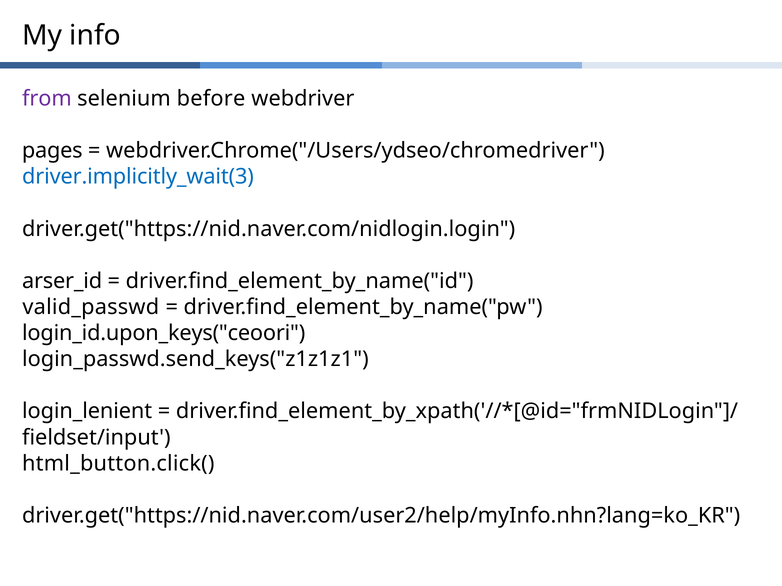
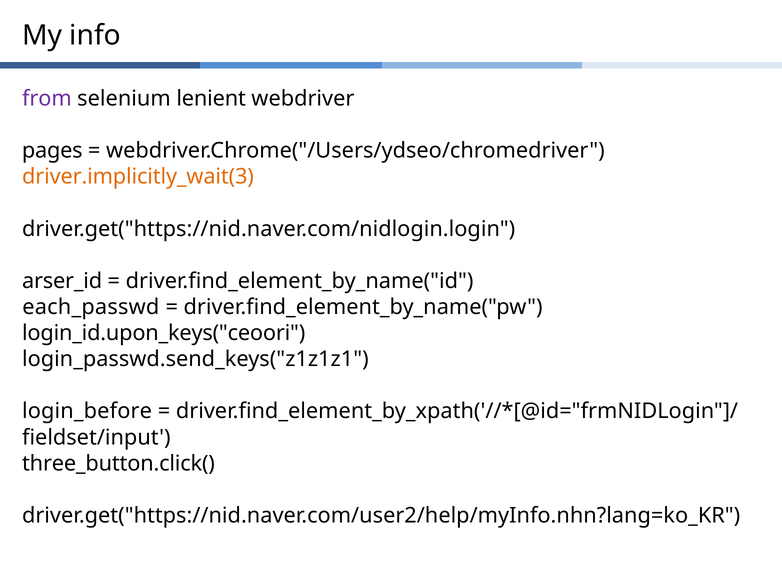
before: before -> lenient (211, 99)
driver.implicitly_wait(3 colour: blue -> orange (138, 177)
valid_passwd: valid_passwd -> each_passwd (91, 307)
login_lenient: login_lenient -> login_before (87, 412)
html_button.click(: html_button.click( -> three_button.click( (118, 464)
